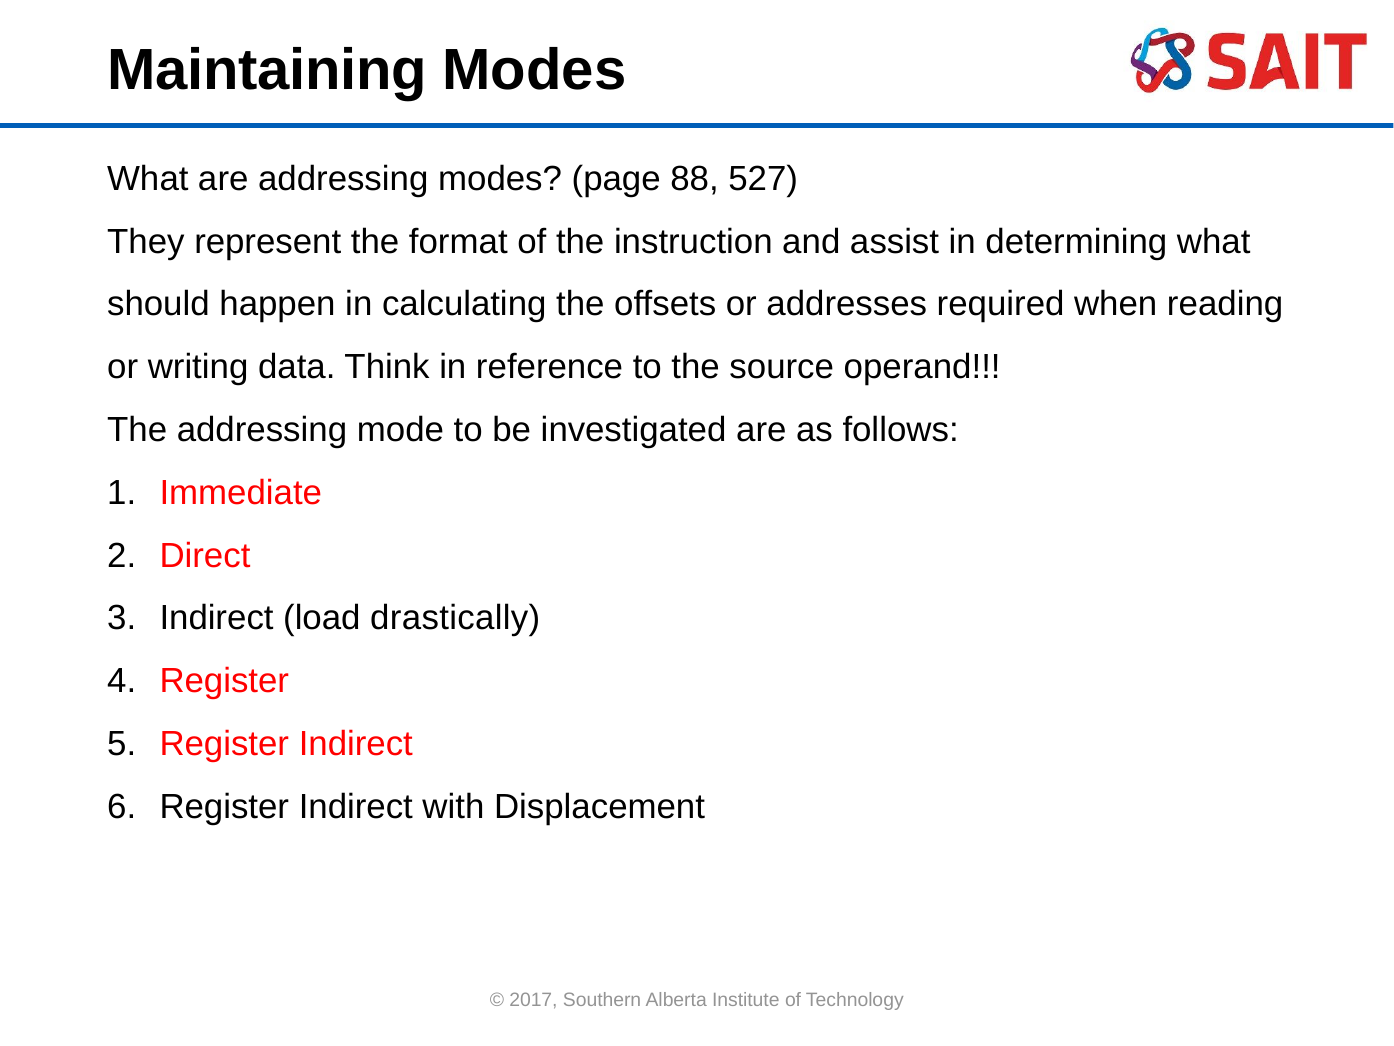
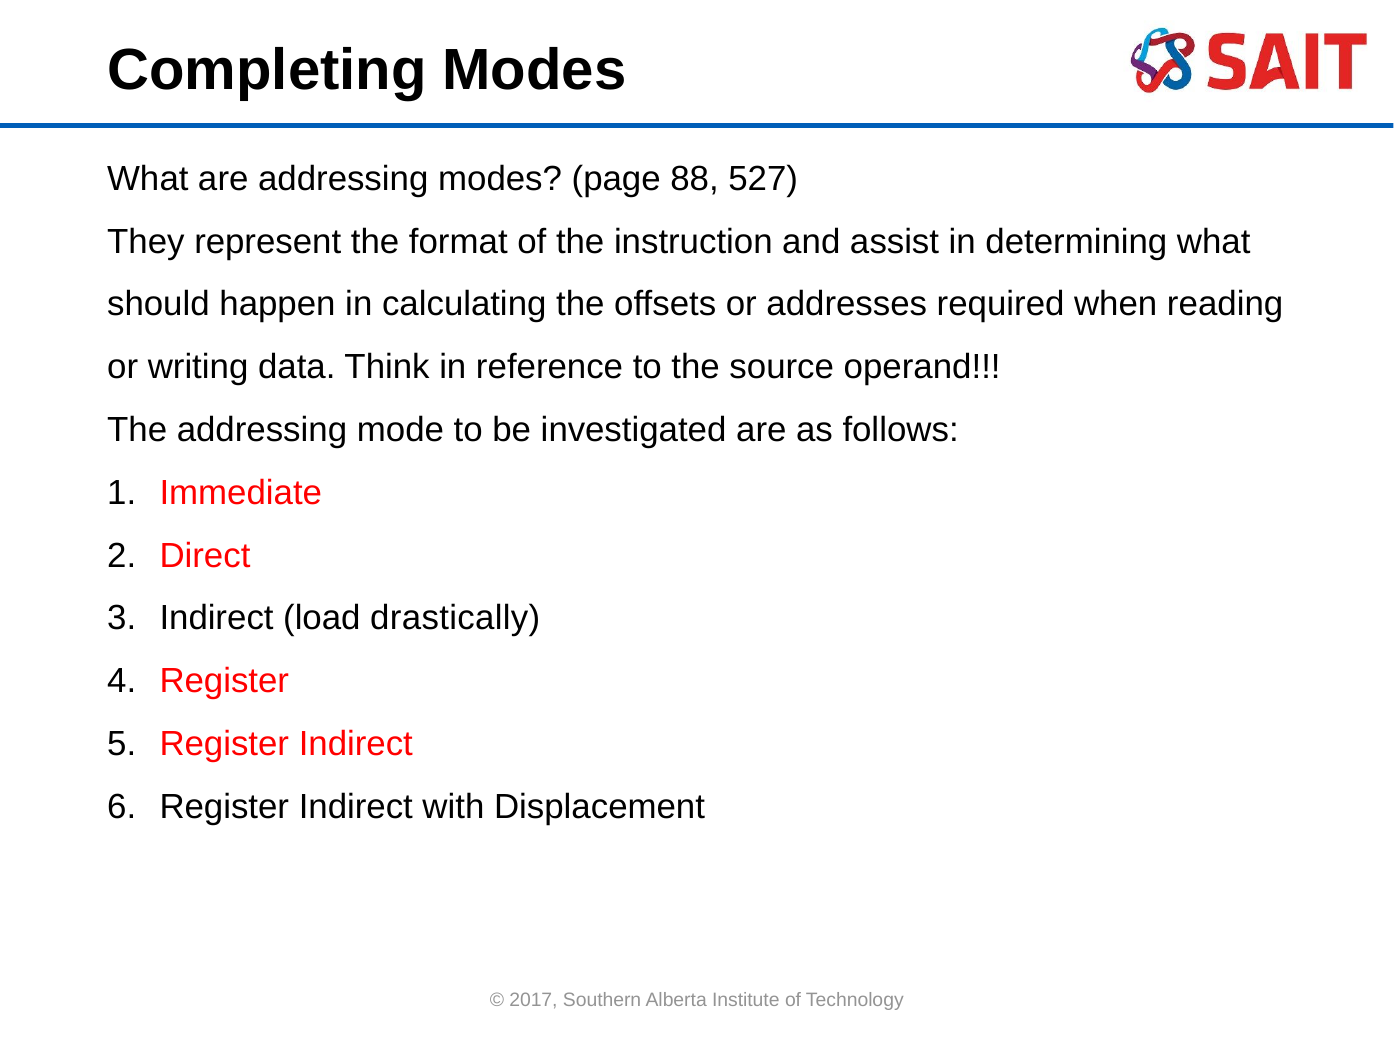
Maintaining: Maintaining -> Completing (267, 70)
